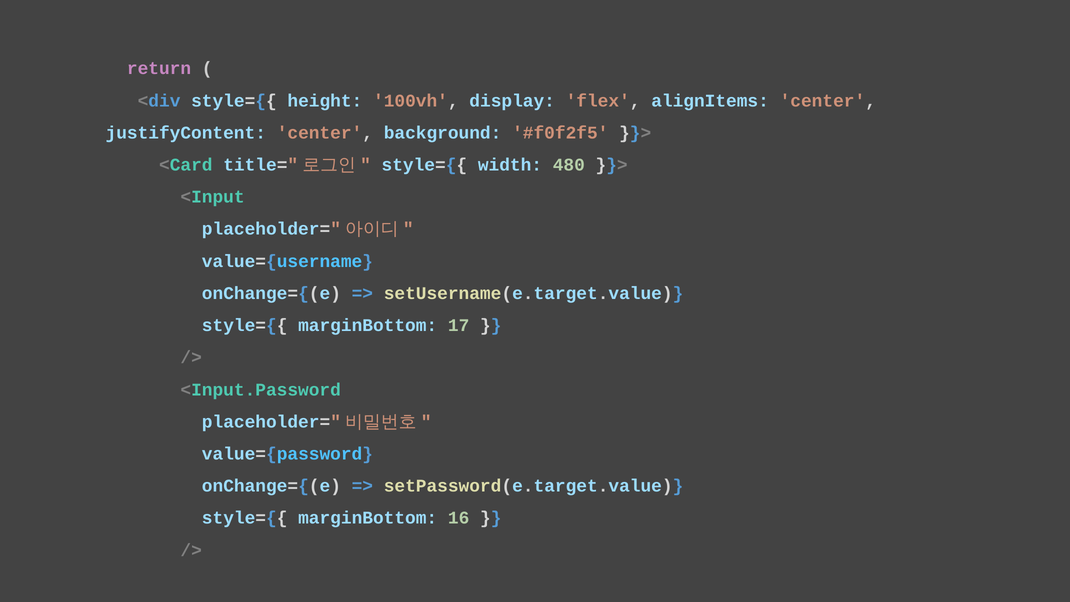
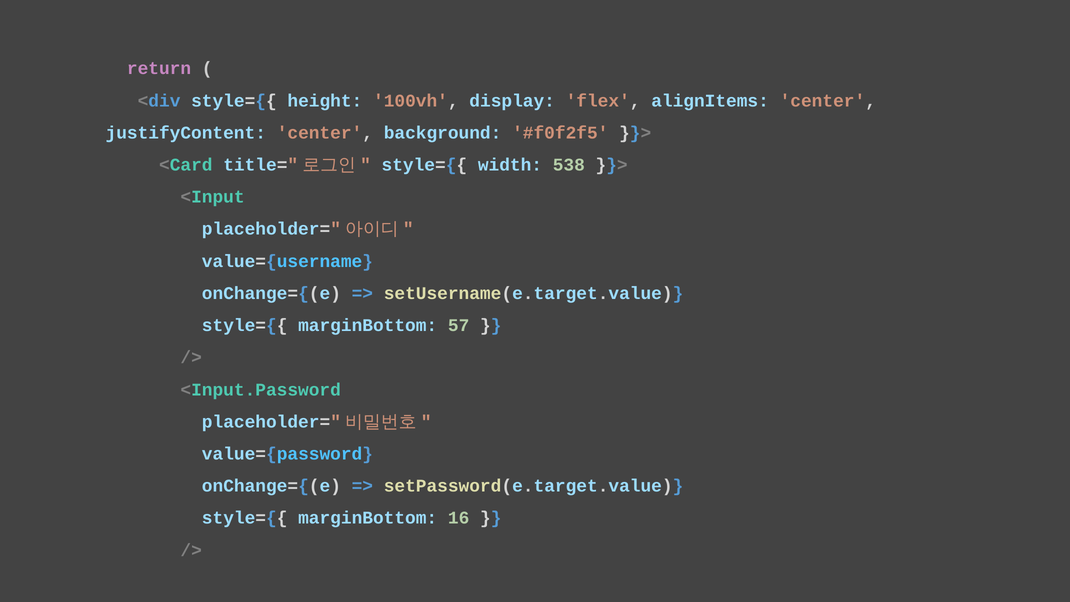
480: 480 -> 538 (569, 165)
17: 17 -> 57 (459, 325)
